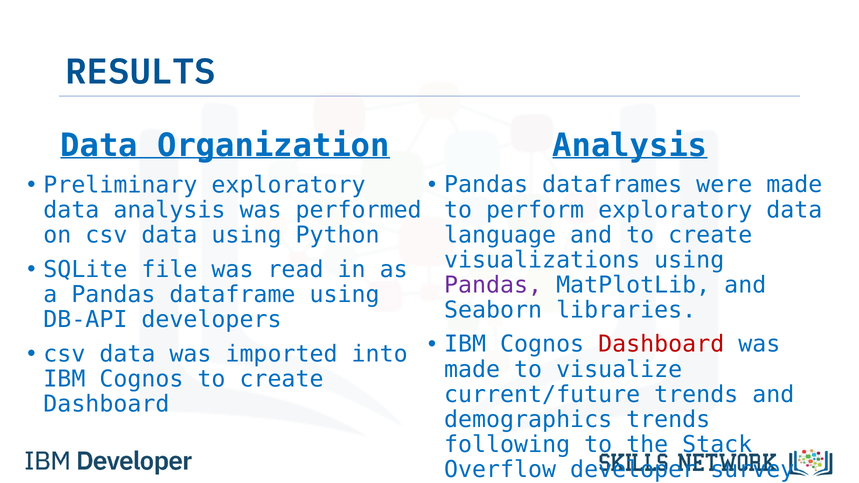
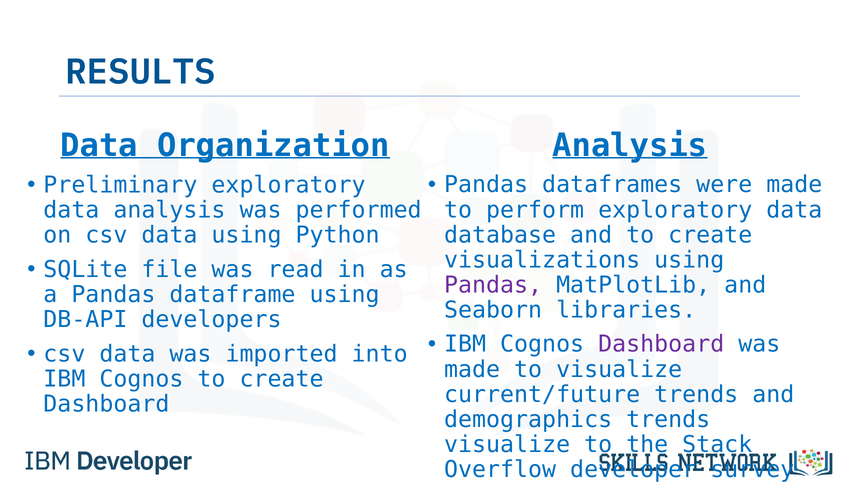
language: language -> database (500, 235)
Dashboard colour: red -> purple (661, 344)
following: following -> visualize (507, 445)
